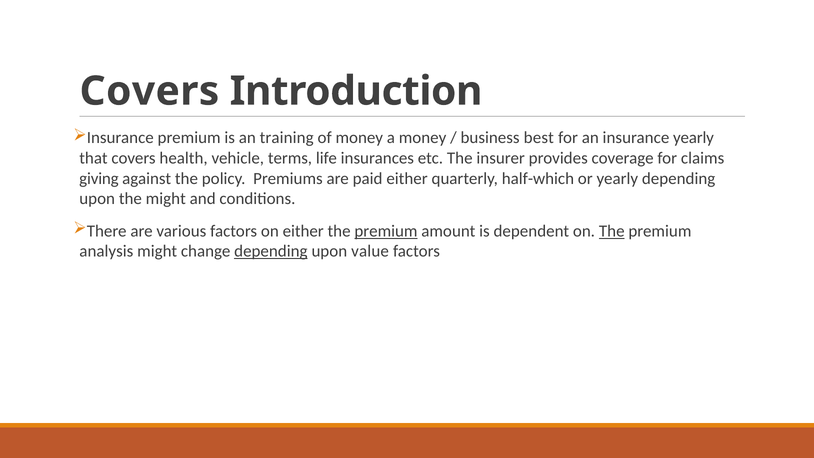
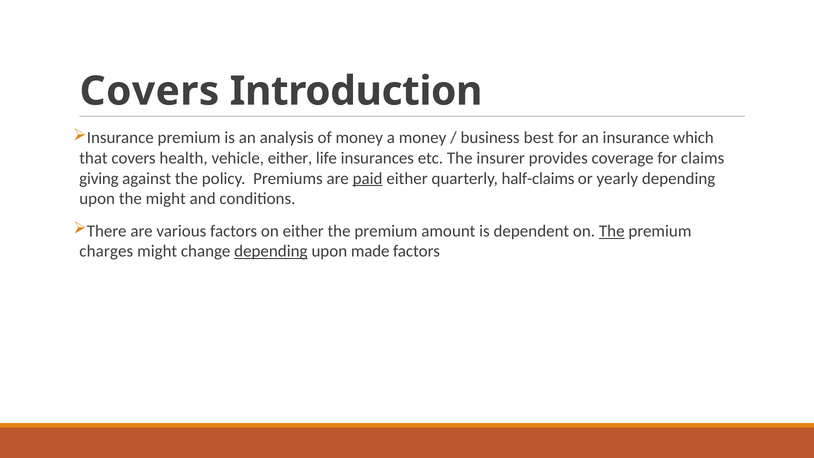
training: training -> analysis (287, 138)
insurance yearly: yearly -> which (693, 138)
vehicle terms: terms -> either (290, 158)
paid underline: none -> present (368, 178)
half-which: half-which -> half-claims (538, 178)
premium underline: present -> none (386, 231)
analysis: analysis -> charges (106, 251)
value: value -> made (370, 251)
